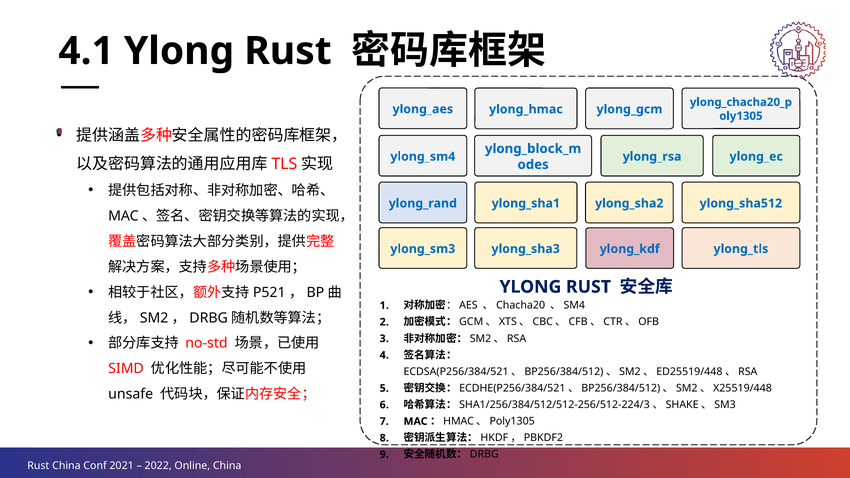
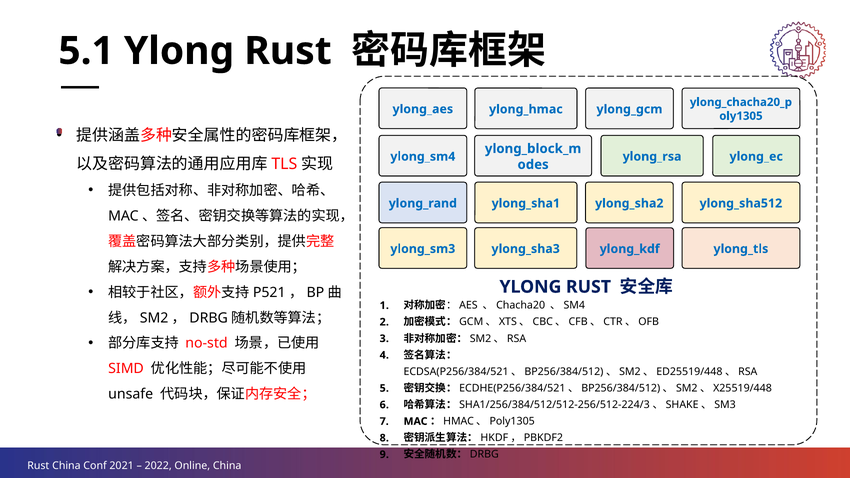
4.1: 4.1 -> 5.1 (86, 51)
